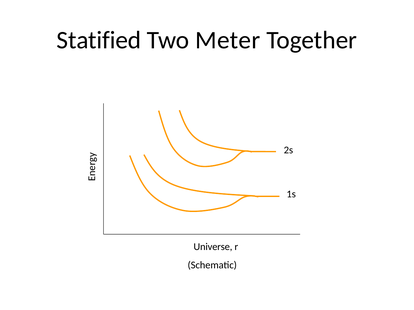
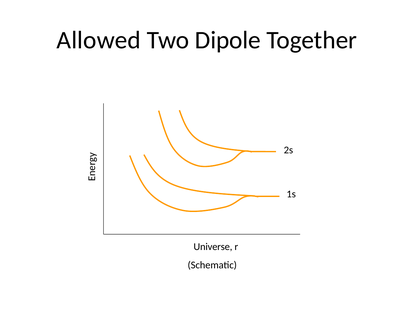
Statified: Statified -> Allowed (99, 40)
Meter: Meter -> Dipole (228, 40)
